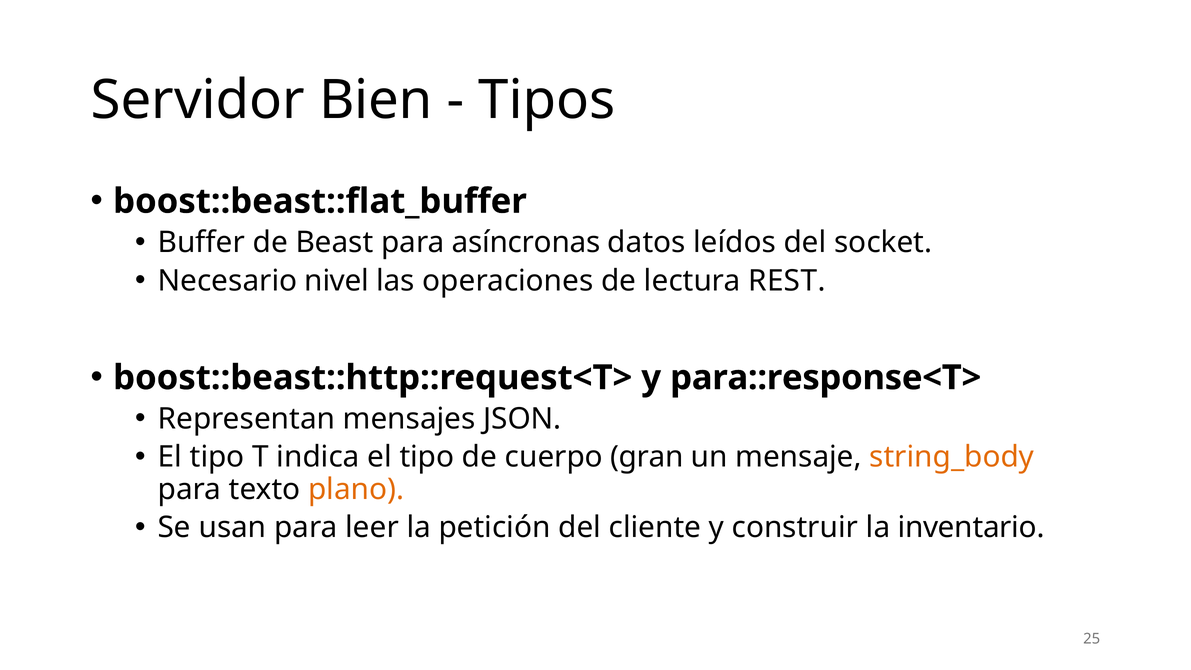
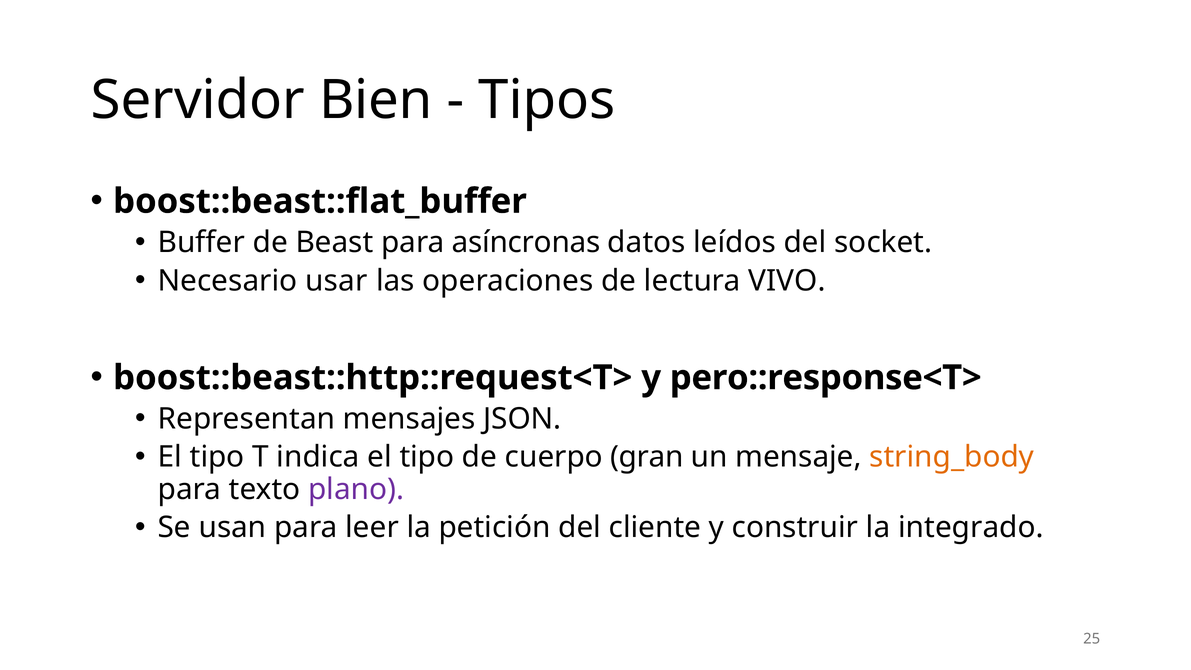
nivel: nivel -> usar (336, 281)
REST: REST -> VIVO (787, 281)
para::response<T>: para::response<T> -> pero::response<T> (826, 378)
plano colour: orange -> purple (356, 489)
inventario: inventario -> integrado (971, 528)
